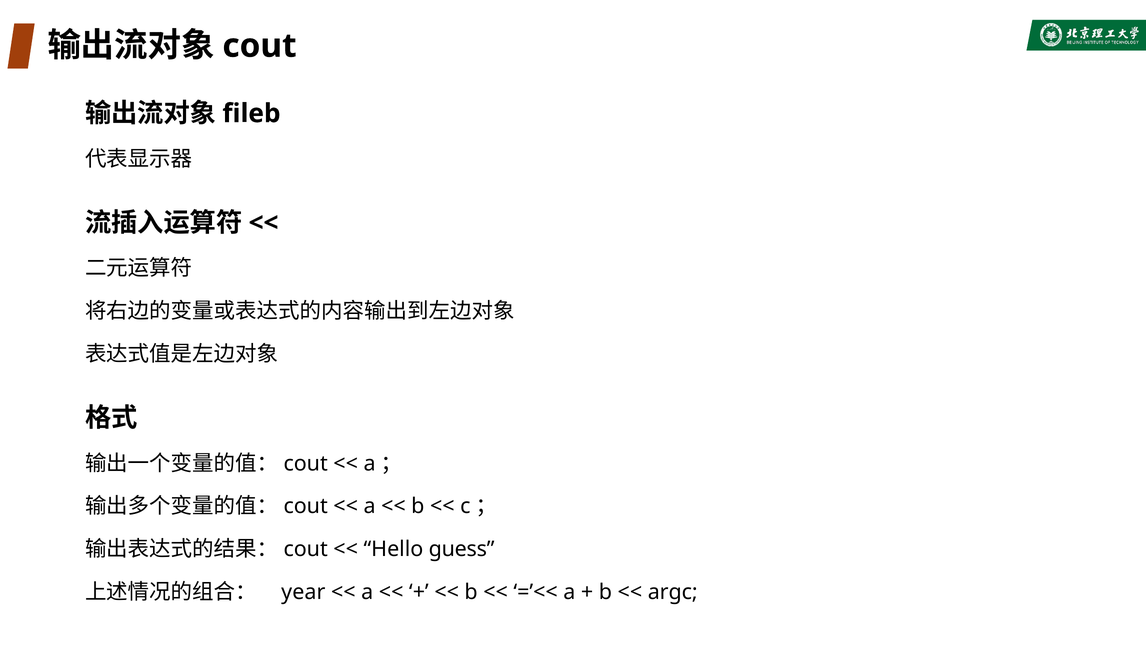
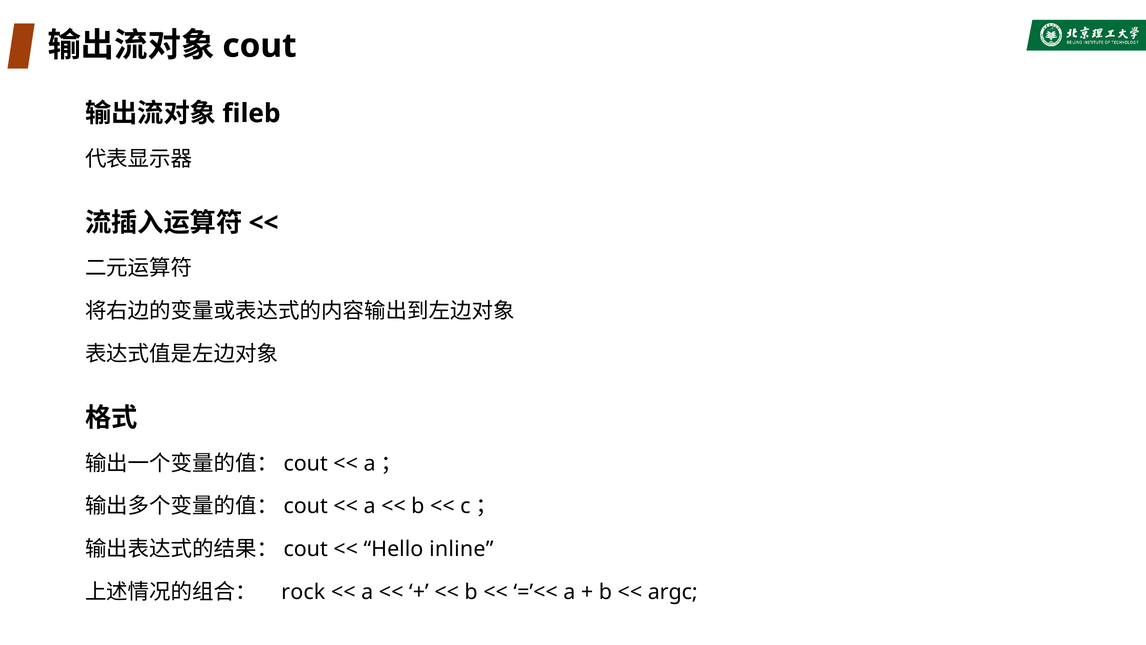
guess: guess -> inline (461, 549)
year: year -> rock (303, 592)
